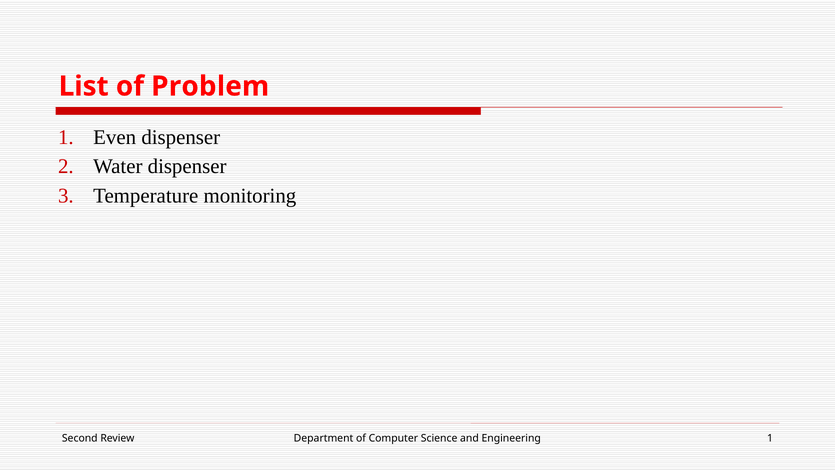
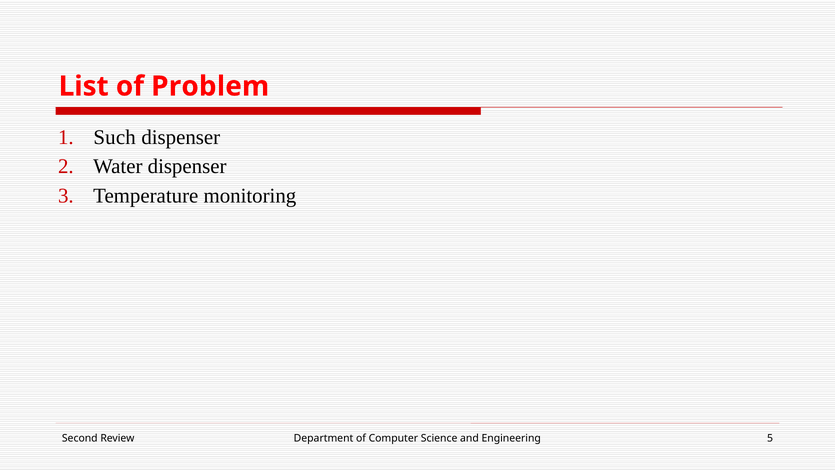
Even: Even -> Such (115, 137)
Engineering 1: 1 -> 5 (770, 438)
